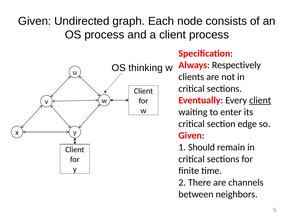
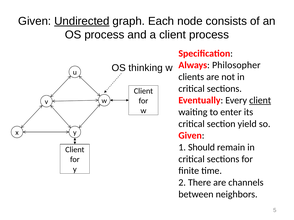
Undirected underline: none -> present (82, 21)
Respectively: Respectively -> Philosopher (236, 65)
edge: edge -> yield (247, 124)
